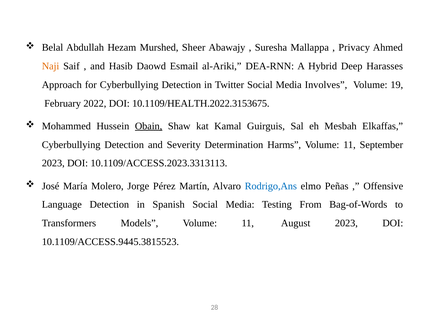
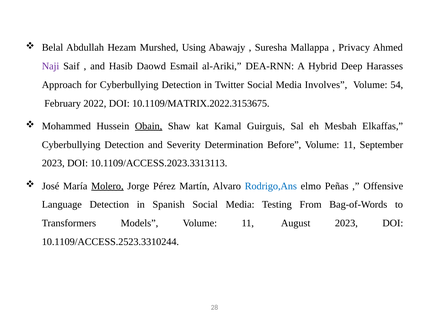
Sheer: Sheer -> Using (194, 48)
Naji colour: orange -> purple (51, 66)
19: 19 -> 54 (397, 85)
10.1109/HEALTH.2022.3153675: 10.1109/HEALTH.2022.3153675 -> 10.1109/MATRIX.2022.3153675 (201, 103)
Harms: Harms -> Before (284, 145)
Molero underline: none -> present (107, 186)
10.1109/ACCESS.9445.3815523: 10.1109/ACCESS.9445.3815523 -> 10.1109/ACCESS.2523.3310244 (110, 242)
